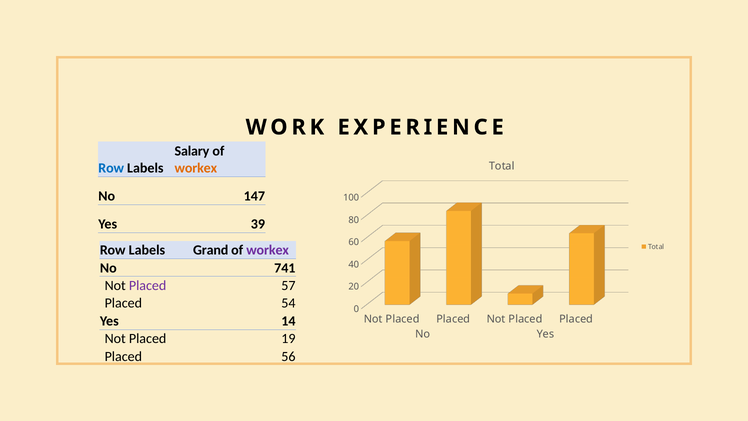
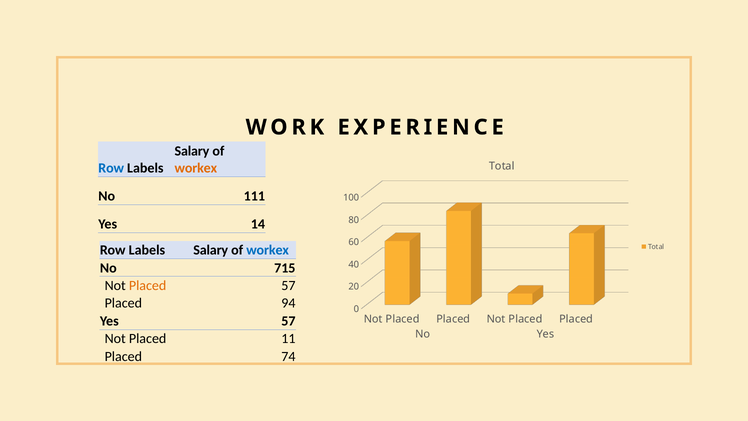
147: 147 -> 111 (254, 196)
39: 39 -> 14 (258, 224)
Grand: Grand -> Salary (211, 250)
workex colour: purple -> blue (268, 250)
741: 741 -> 715 (285, 268)
Placed colour: purple -> orange (148, 285)
54: 54 -> 94 (288, 303)
Yes 14: 14 -> 57 (288, 321)
19: 19 -> 11 (288, 339)
56: 56 -> 74 (288, 356)
